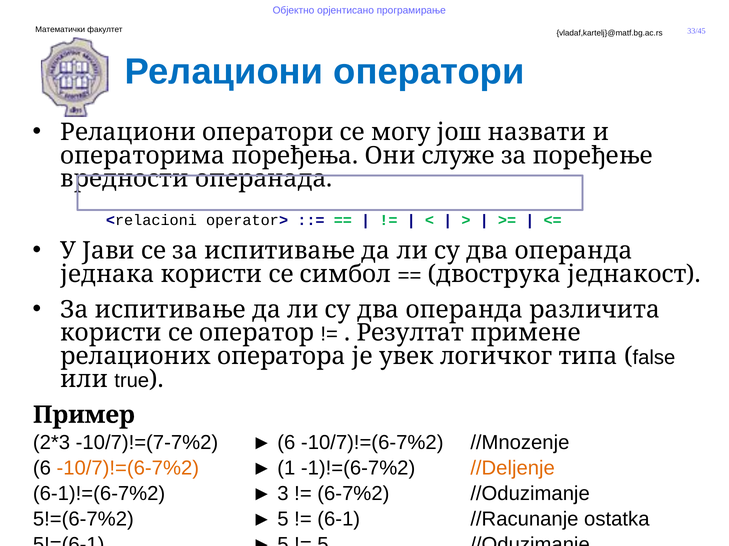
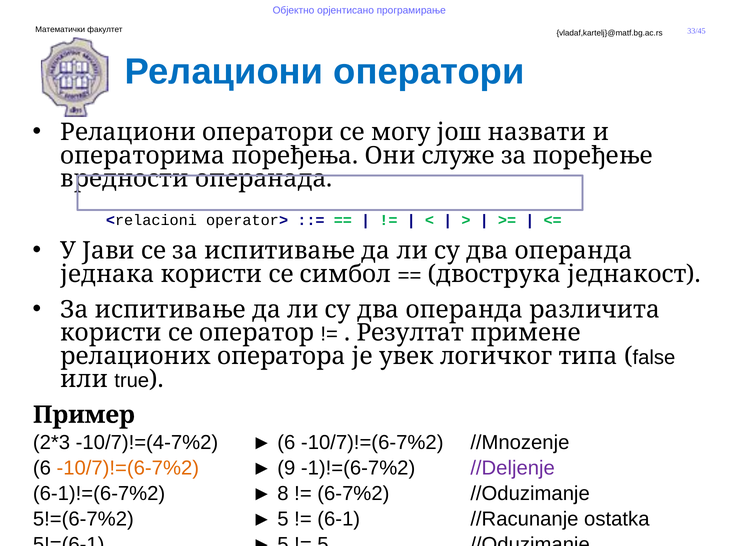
-10/7)!=(7-7%2: -10/7)!=(7-7%2 -> -10/7)!=(4-7%2 (147, 443)
1: 1 -> 9 (286, 469)
//Deljenje colour: orange -> purple (513, 469)
3: 3 -> 8 (283, 494)
